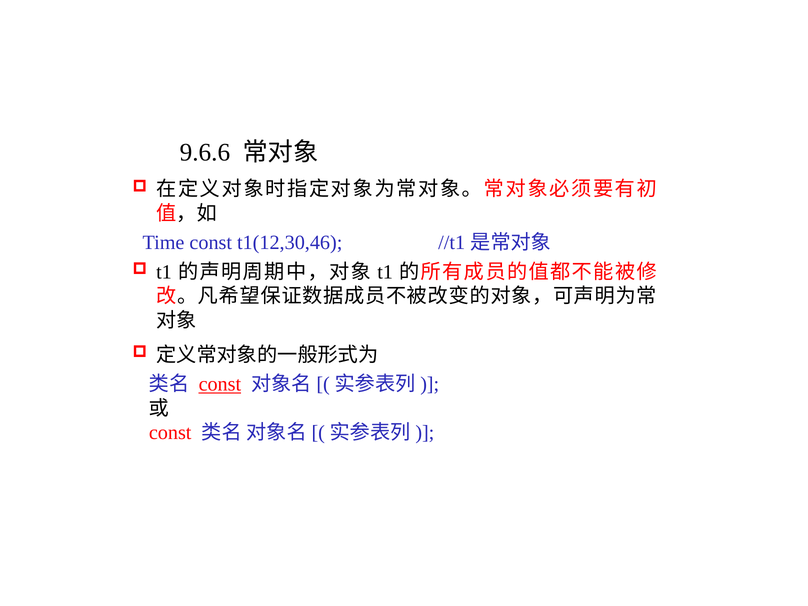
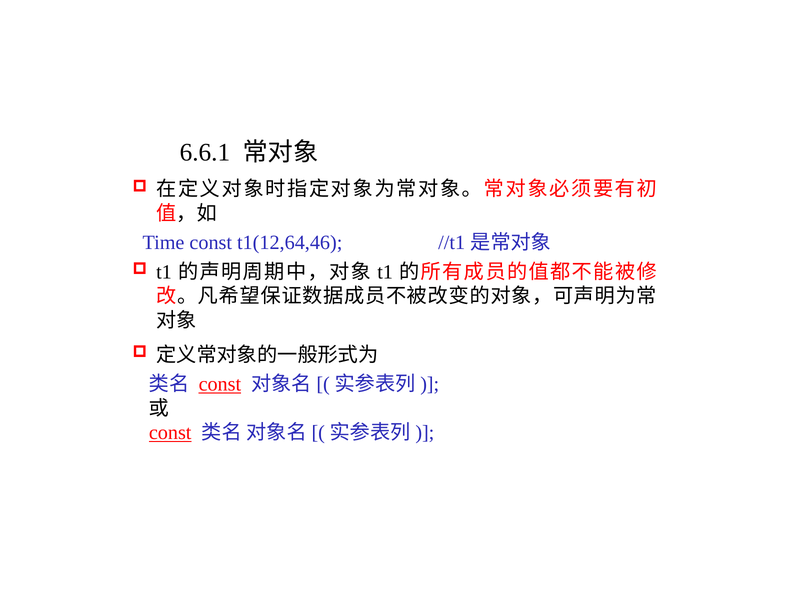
9.6.6: 9.6.6 -> 6.6.1 (205, 152)
t1(12,30,46: t1(12,30,46 -> t1(12,64,46 (290, 243)
const underline: none -> present (170, 433)
